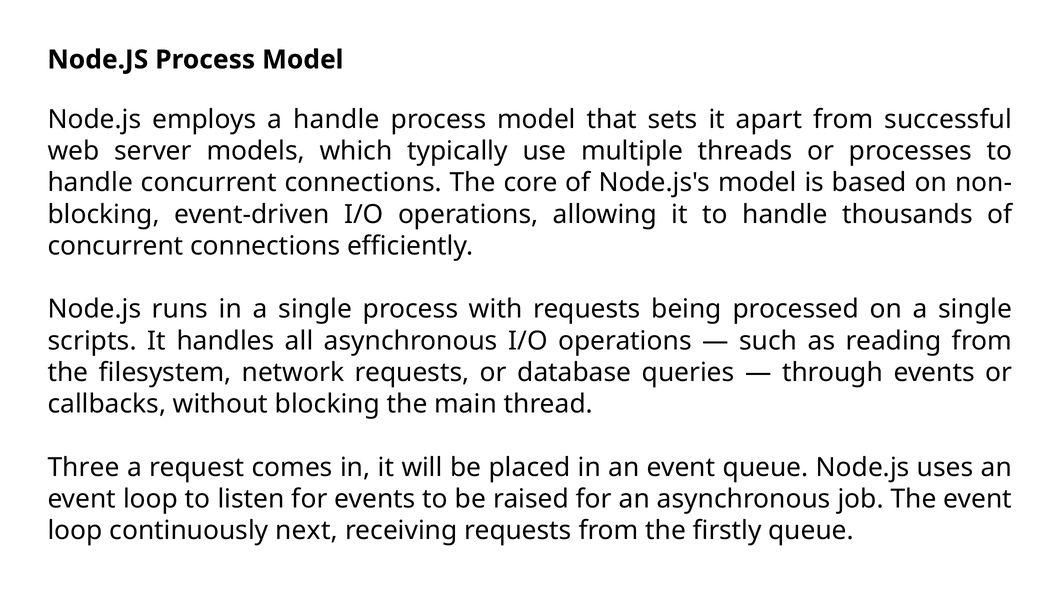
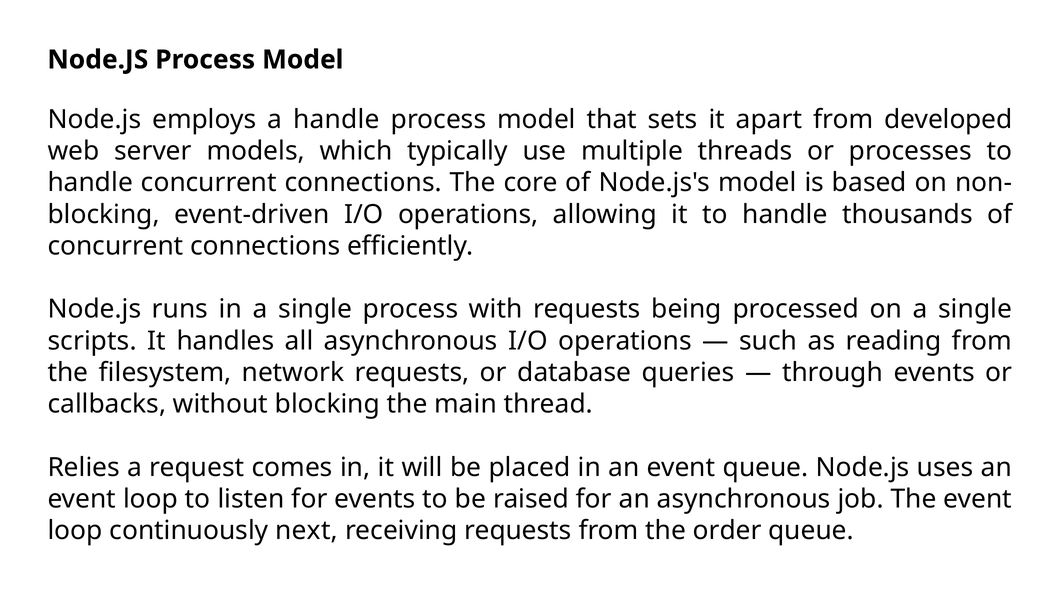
successful: successful -> developed (948, 120)
Three: Three -> Relies (84, 468)
firstly: firstly -> order (727, 531)
